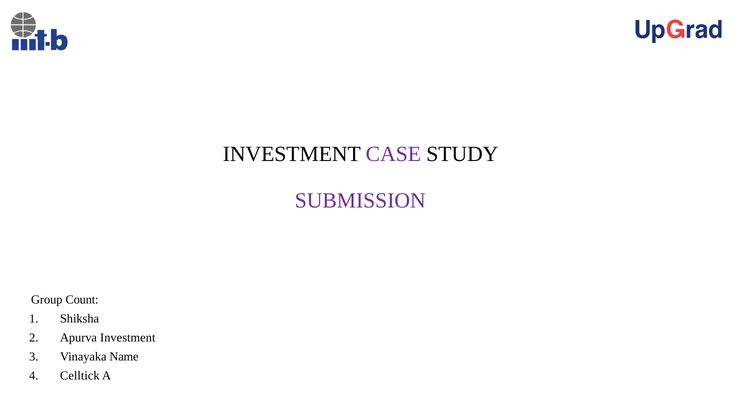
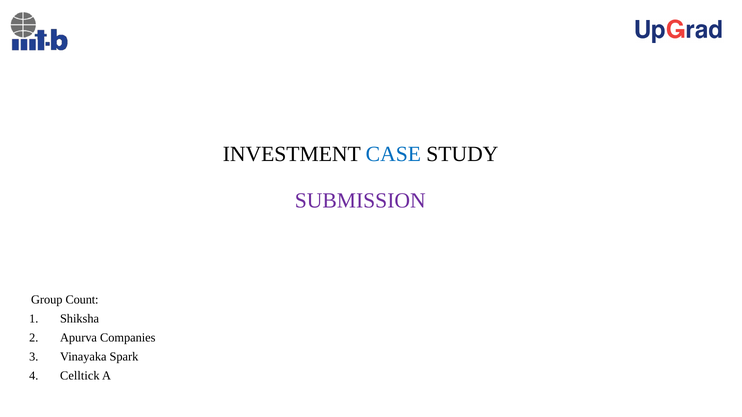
CASE colour: purple -> blue (393, 154)
Apurva Investment: Investment -> Companies (128, 338)
Name: Name -> Spark (124, 357)
